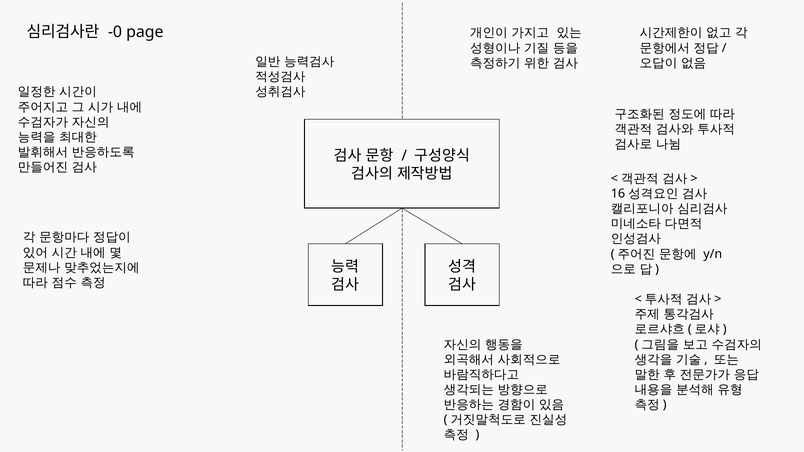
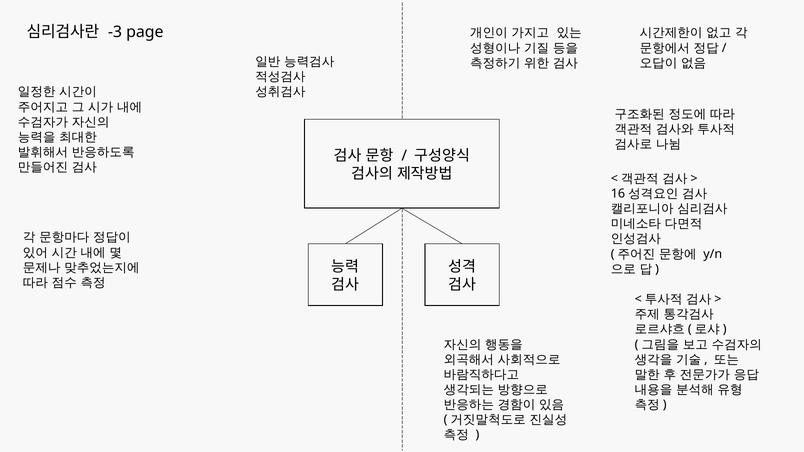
-0: -0 -> -3 (115, 32)
